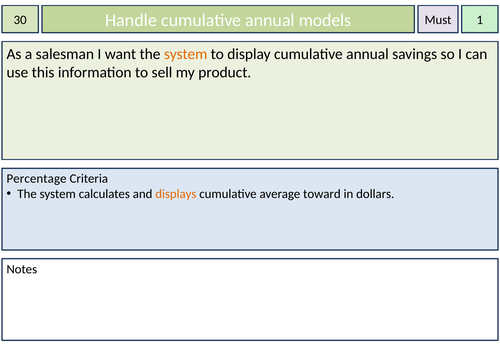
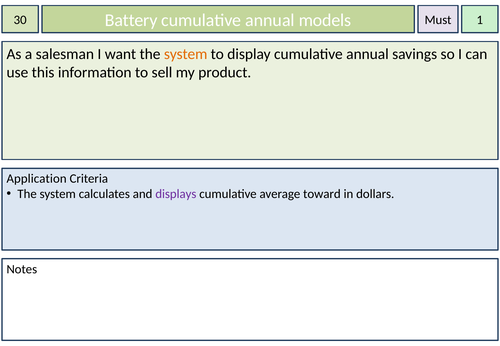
Handle: Handle -> Battery (131, 20)
Percentage: Percentage -> Application (37, 179)
displays colour: orange -> purple (176, 194)
